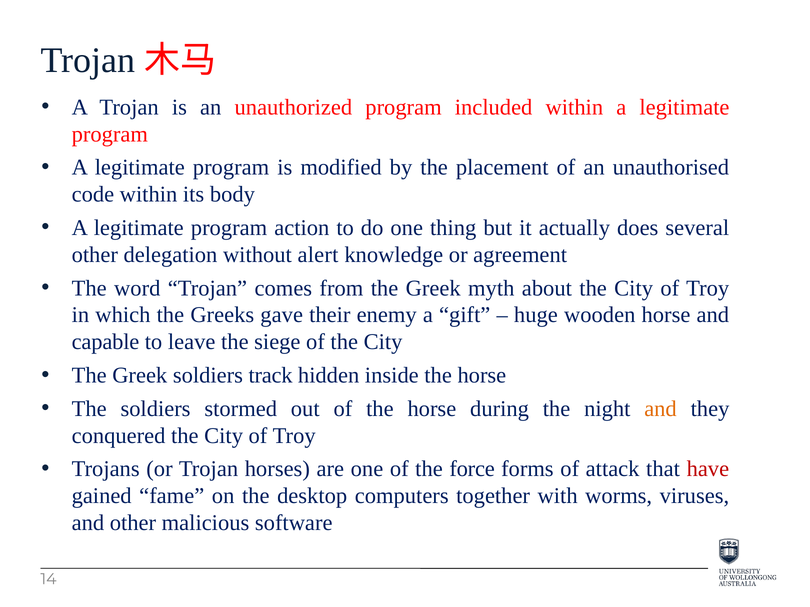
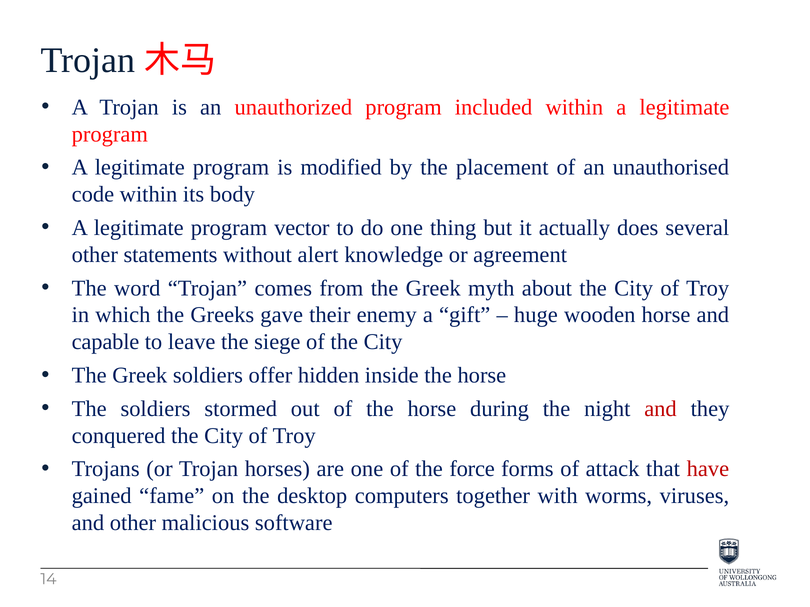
action: action -> vector (302, 228)
delegation: delegation -> statements (171, 255)
track: track -> offer (270, 376)
and colour: orange -> red (661, 409)
